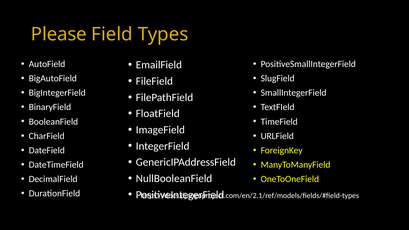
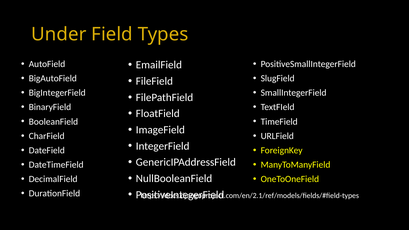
Please: Please -> Under (59, 34)
